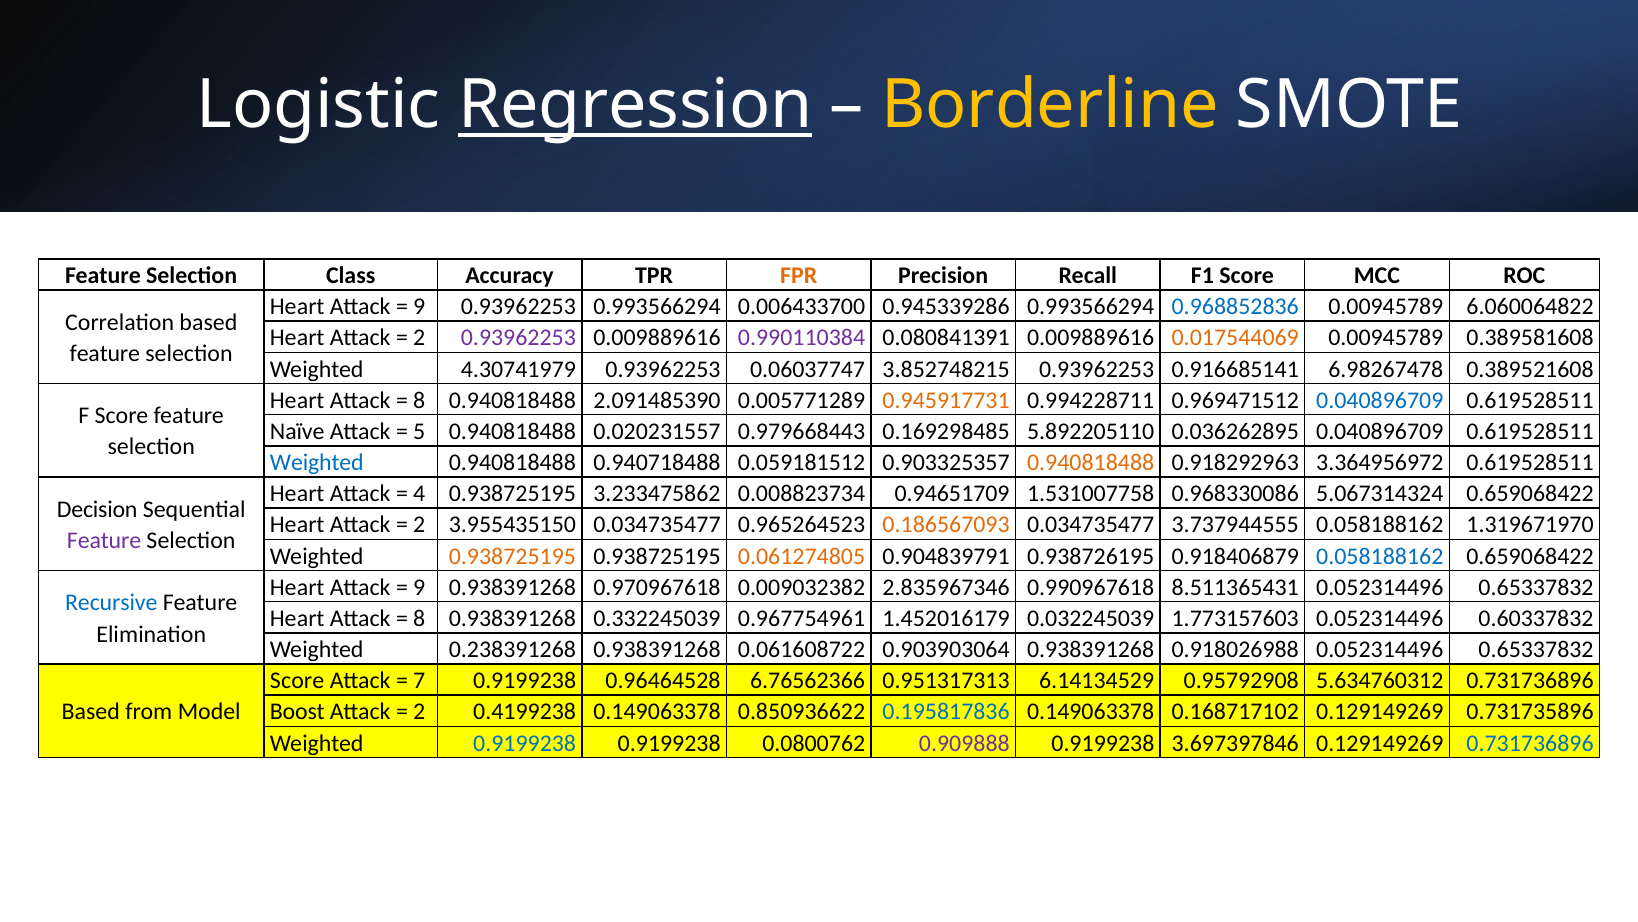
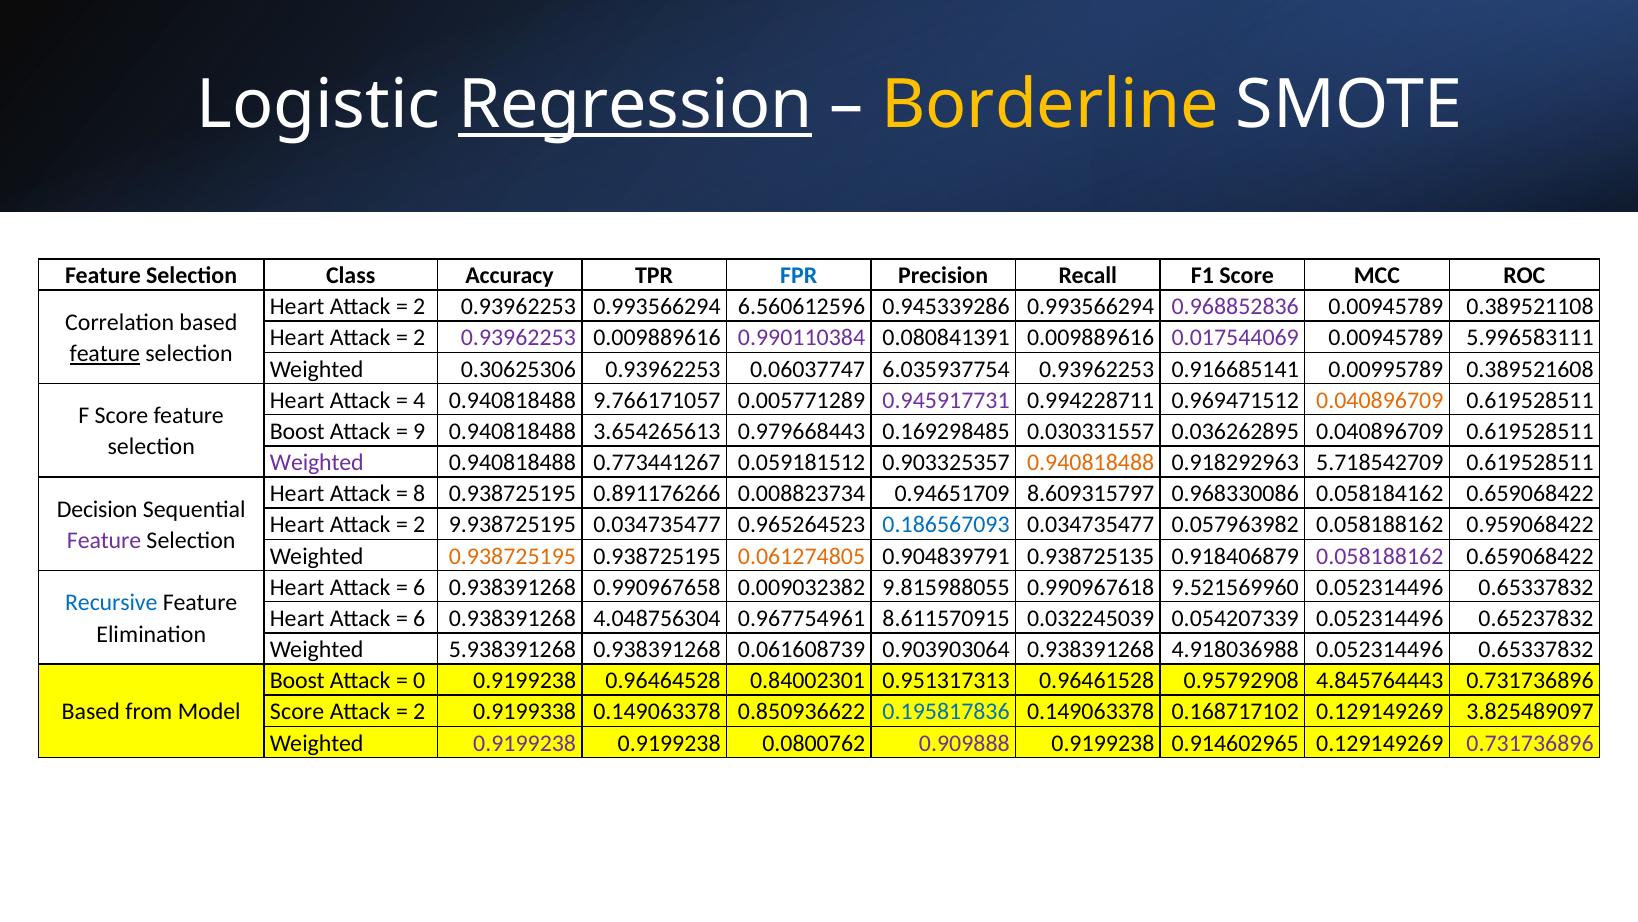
FPR colour: orange -> blue (799, 275)
9: 9 -> 2 (419, 307)
0.006433700: 0.006433700 -> 6.560612596 (802, 307)
0.968852836 colour: blue -> purple (1235, 307)
6.060064822: 6.060064822 -> 0.389521108 (1530, 307)
0.017544069 colour: orange -> purple (1235, 338)
0.389581608: 0.389581608 -> 5.996583111 (1530, 338)
feature underline: none -> present (105, 353)
4.30741979: 4.30741979 -> 0.30625306 (518, 369)
3.852748215: 3.852748215 -> 6.035937754 (946, 369)
6.98267478: 6.98267478 -> 0.00995789 (1386, 369)
8: 8 -> 4 (419, 400)
2.091485390: 2.091485390 -> 9.766171057 (657, 400)
0.945917731 colour: orange -> purple (946, 400)
0.040896709 colour: blue -> orange (1380, 400)
Naïve: Naïve -> Boost (297, 431)
5: 5 -> 9 (419, 431)
0.020231557: 0.020231557 -> 3.654265613 (657, 431)
5.892205110: 5.892205110 -> 0.030331557 (1091, 431)
Weighted colour: blue -> purple (317, 462)
0.940718488: 0.940718488 -> 0.773441267 (657, 462)
3.364956972: 3.364956972 -> 5.718542709 (1380, 462)
4: 4 -> 8 (419, 494)
3.233475862: 3.233475862 -> 0.891176266 (657, 494)
1.531007758: 1.531007758 -> 8.609315797 (1091, 494)
5.067314324: 5.067314324 -> 0.058184162 (1380, 494)
3.955435150: 3.955435150 -> 9.938725195 (512, 525)
0.186567093 colour: orange -> blue (946, 525)
3.737944555: 3.737944555 -> 0.057963982 (1235, 525)
1.319671970: 1.319671970 -> 0.959068422 (1530, 525)
0.938726195: 0.938726195 -> 0.938725135 (1091, 556)
0.058188162 colour: blue -> purple (1380, 556)
9: 9 -> 6 (419, 587)
0.970967618: 0.970967618 -> 0.990967658 (657, 587)
2.835967346: 2.835967346 -> 9.815988055 (946, 587)
8.511365431: 8.511365431 -> 9.521569960 (1235, 587)
8: 8 -> 6 (419, 618)
0.332245039: 0.332245039 -> 4.048756304 (657, 618)
1.452016179: 1.452016179 -> 8.611570915 (946, 618)
1.773157603: 1.773157603 -> 0.054207339 (1235, 618)
0.60337832: 0.60337832 -> 0.65237832 (1536, 618)
0.238391268: 0.238391268 -> 5.938391268 (512, 649)
0.061608722: 0.061608722 -> 0.061608739 (802, 649)
0.918026988: 0.918026988 -> 4.918036988 (1235, 649)
Score: Score -> Boost (297, 680)
7: 7 -> 0 (419, 680)
6.76562366: 6.76562366 -> 0.84002301 (807, 680)
6.14134529: 6.14134529 -> 0.96461528 (1097, 680)
5.634760312: 5.634760312 -> 4.845764443 (1380, 680)
Boost: Boost -> Score (297, 712)
0.4199238: 0.4199238 -> 0.9199338 (525, 712)
0.731735896: 0.731735896 -> 3.825489097 (1530, 712)
0.9199238 colour: blue -> purple (525, 743)
3.697397846: 3.697397846 -> 0.914602965 (1235, 743)
0.731736896 colour: blue -> purple (1530, 743)
